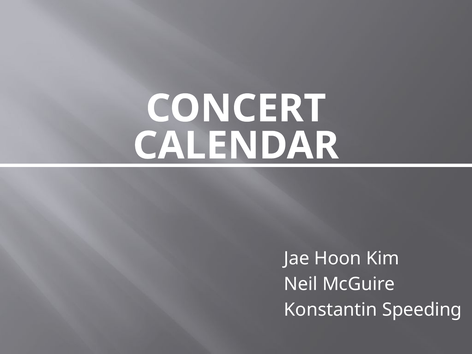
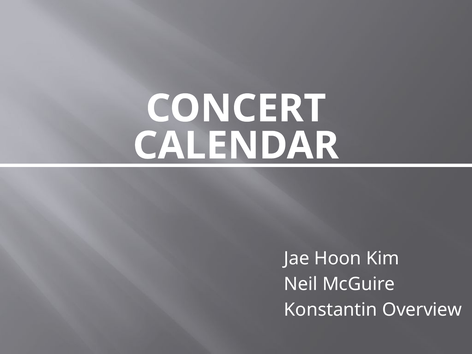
Speeding: Speeding -> Overview (422, 310)
